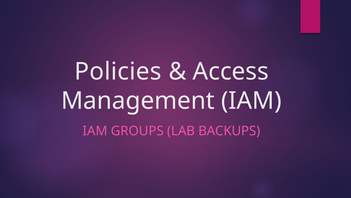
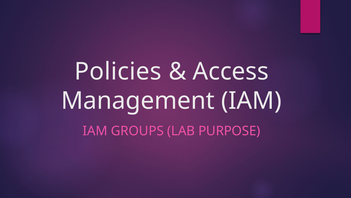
BACKUPS: BACKUPS -> PURPOSE (229, 131)
